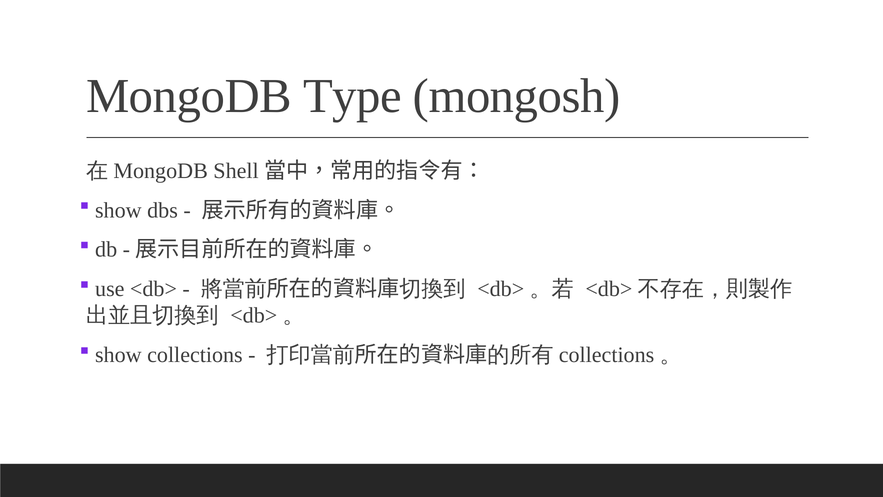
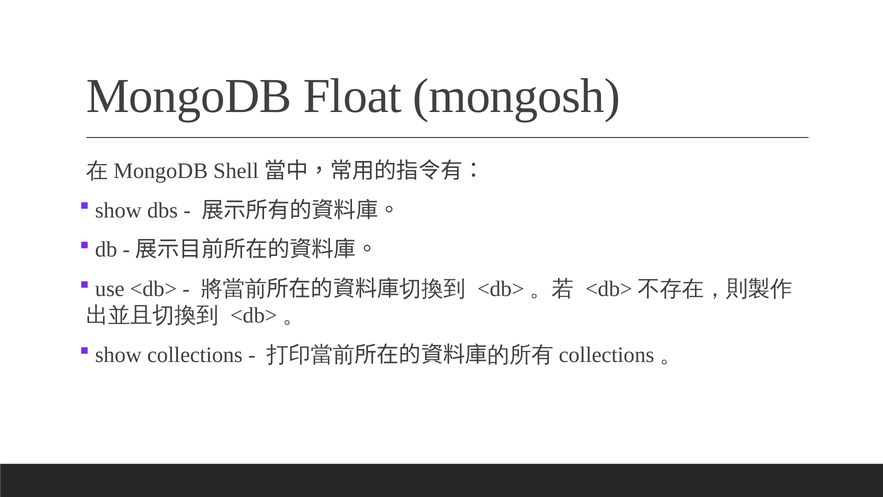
Type: Type -> Float (352, 96)
